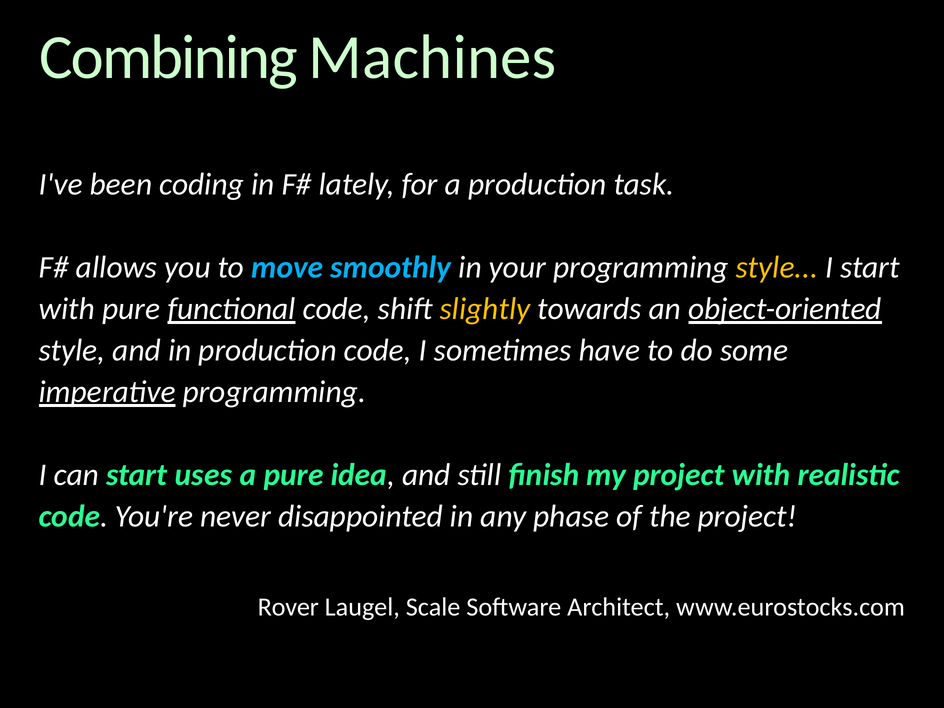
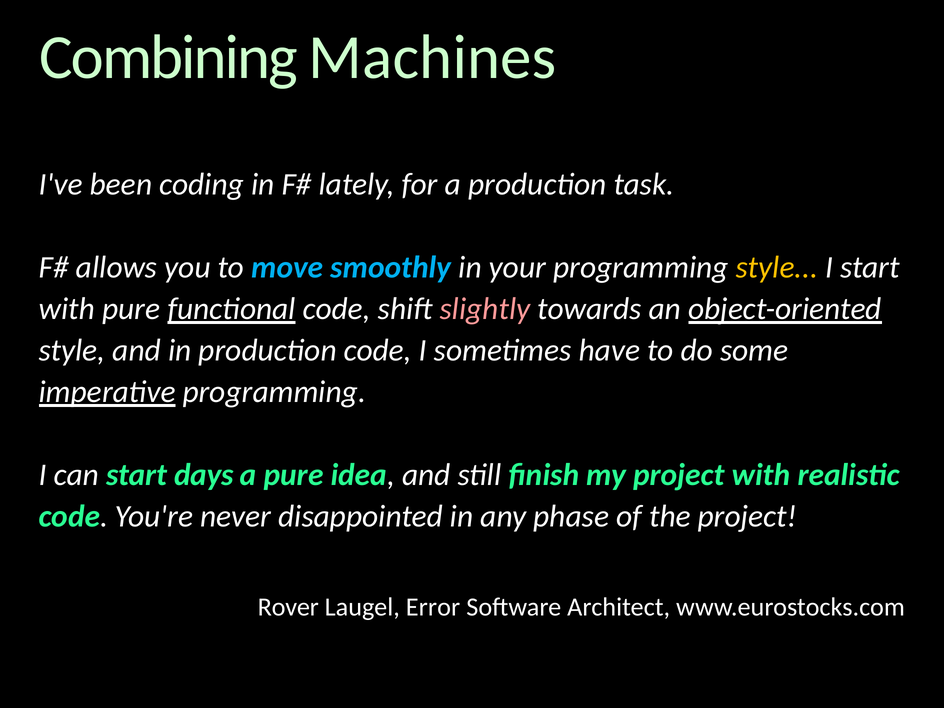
slightly colour: yellow -> pink (485, 309)
uses: uses -> days (204, 475)
Scale: Scale -> Error (433, 607)
